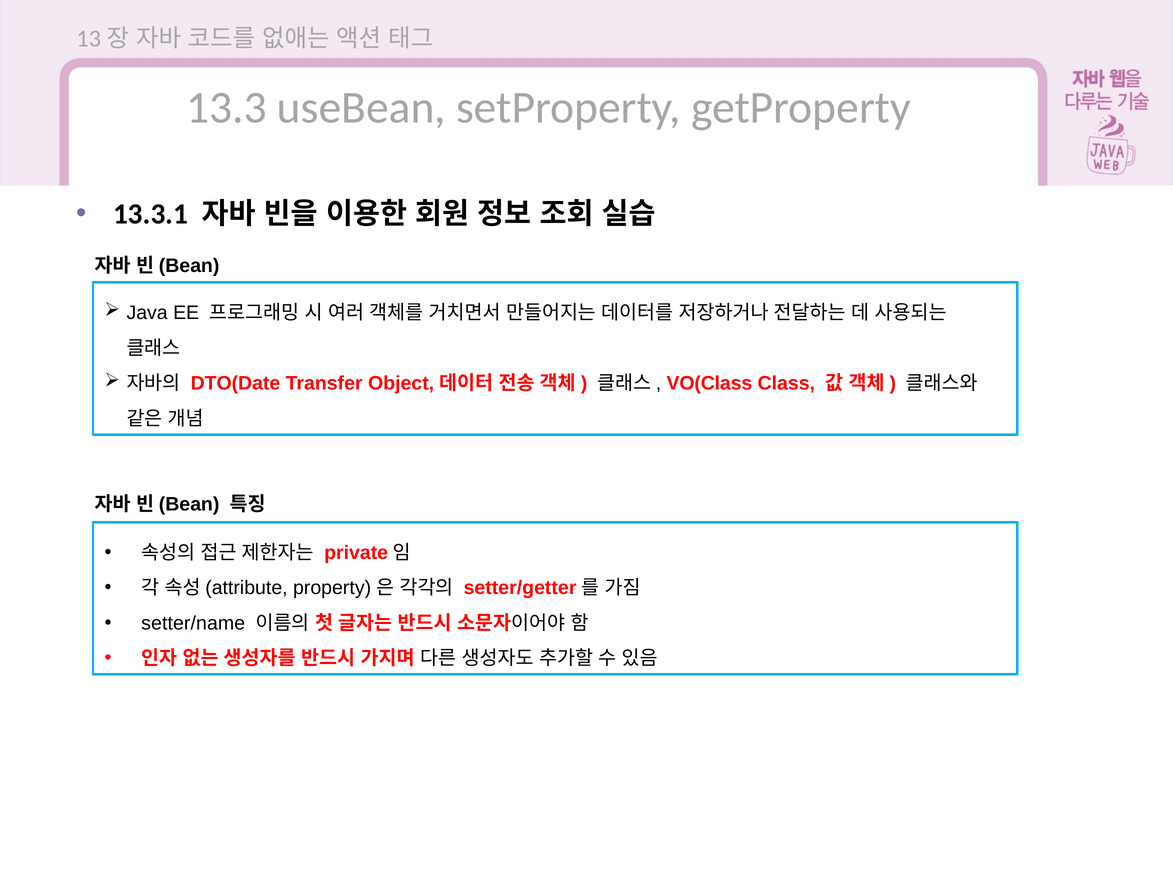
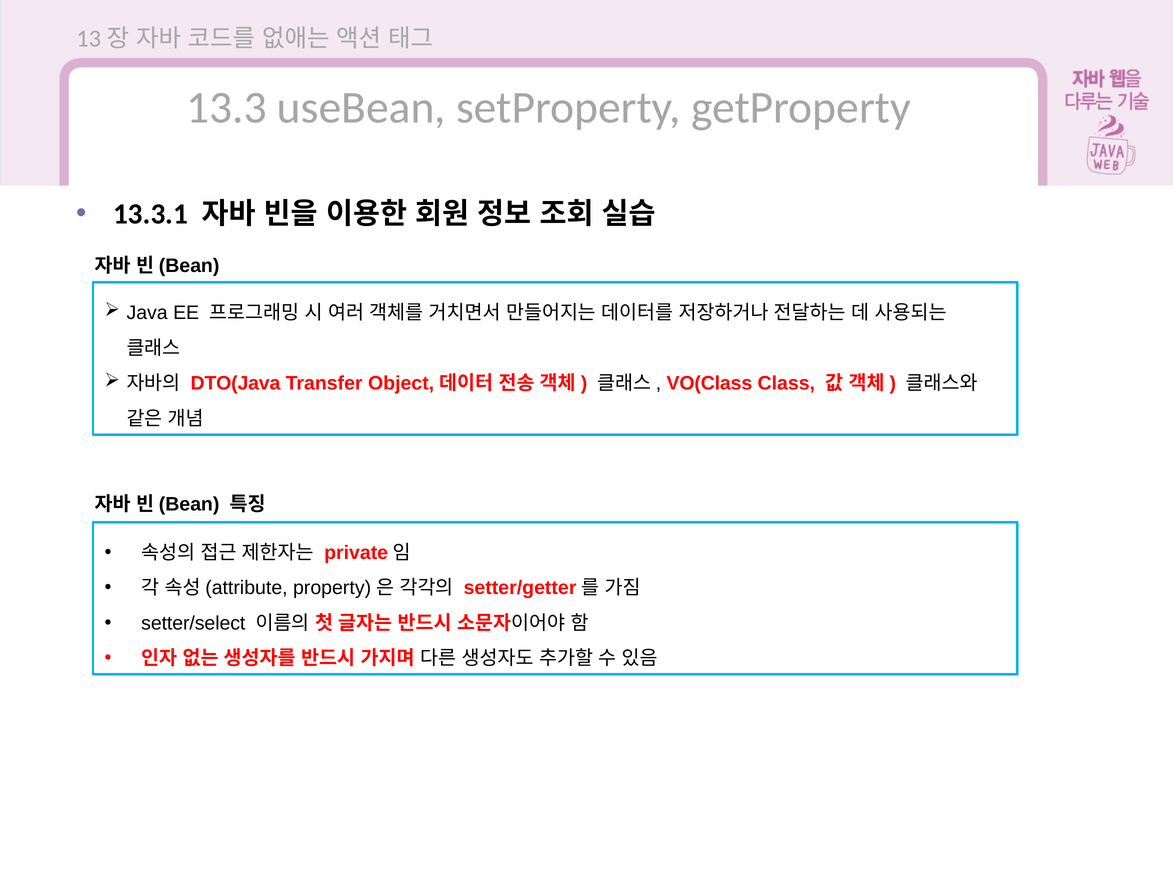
DTO(Date: DTO(Date -> DTO(Java (236, 383)
setter/name: setter/name -> setter/select (193, 623)
